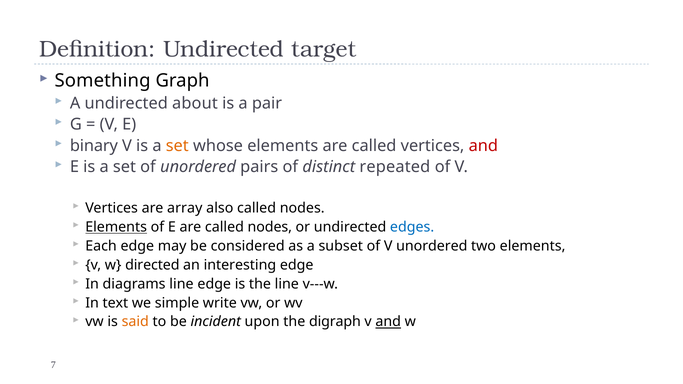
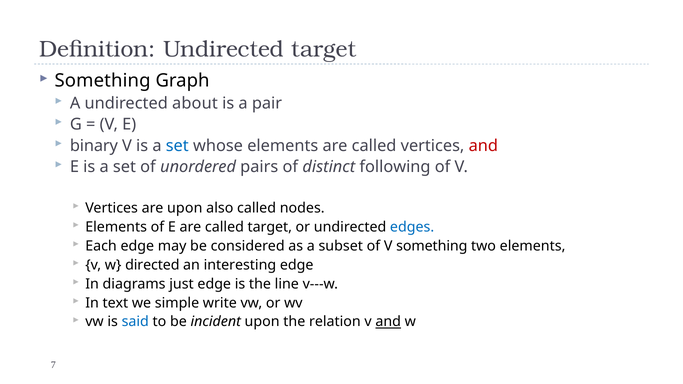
set colour: orange -> blue (177, 146)
repeated: repeated -> following (395, 167)
are array: array -> upon (185, 208)
Elements underline: present -> none (116, 227)
are called nodes: nodes -> target (270, 227)
V unordered: unordered -> something (432, 246)
diagrams line: line -> just (182, 284)
said colour: orange -> blue (135, 322)
digraph: digraph -> relation (335, 322)
